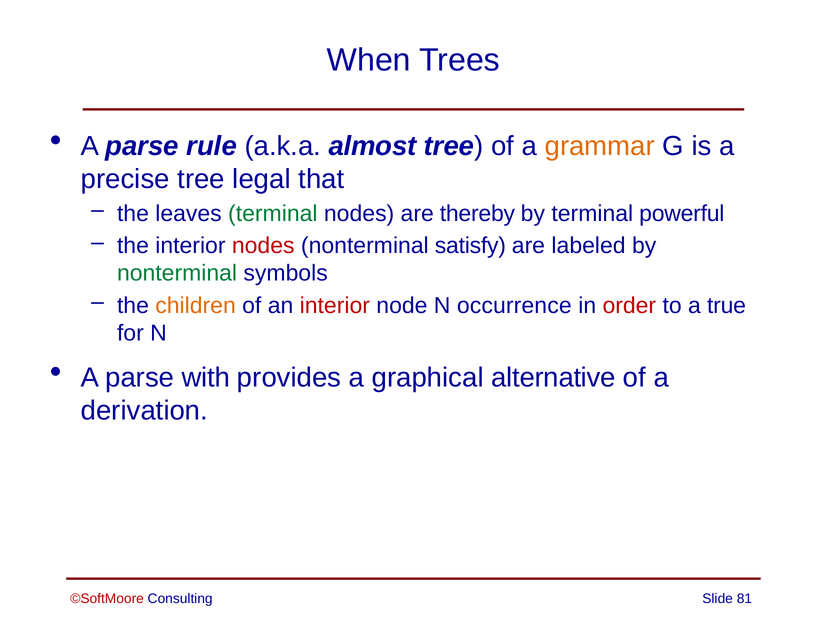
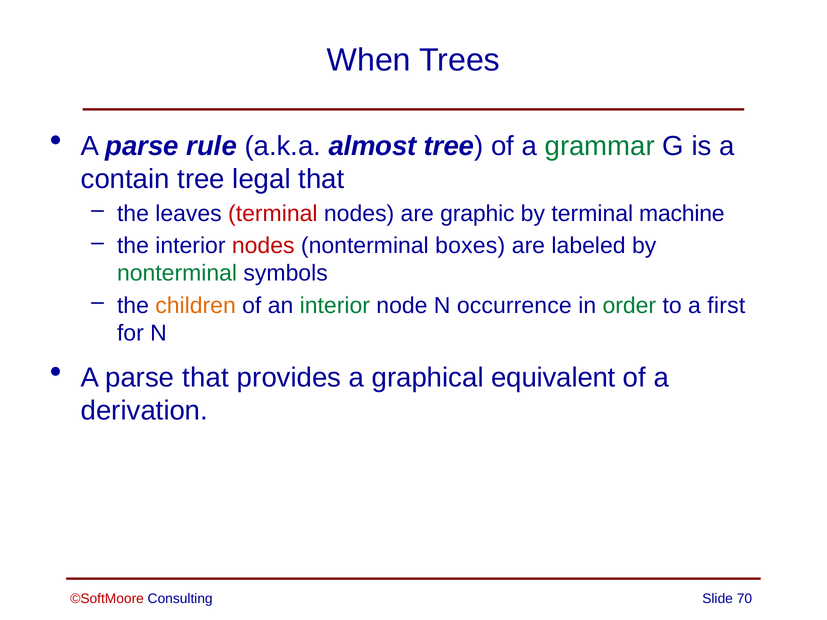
grammar colour: orange -> green (600, 146)
precise: precise -> contain (125, 179)
terminal colour: green -> red (273, 214)
thereby: thereby -> graphic (477, 214)
powerful: powerful -> machine (682, 214)
satisfy: satisfy -> boxes (470, 246)
interior colour: red -> green (335, 306)
order colour: red -> green (629, 306)
true: true -> first (726, 306)
parse with: with -> that (206, 378)
alternative: alternative -> equivalent (553, 378)
81: 81 -> 70 (744, 599)
